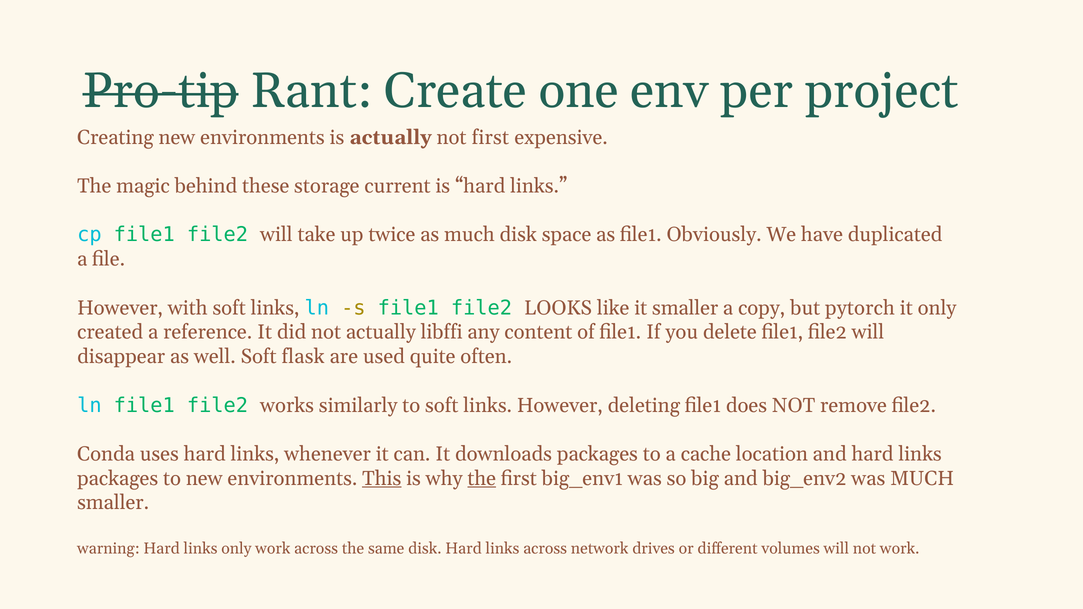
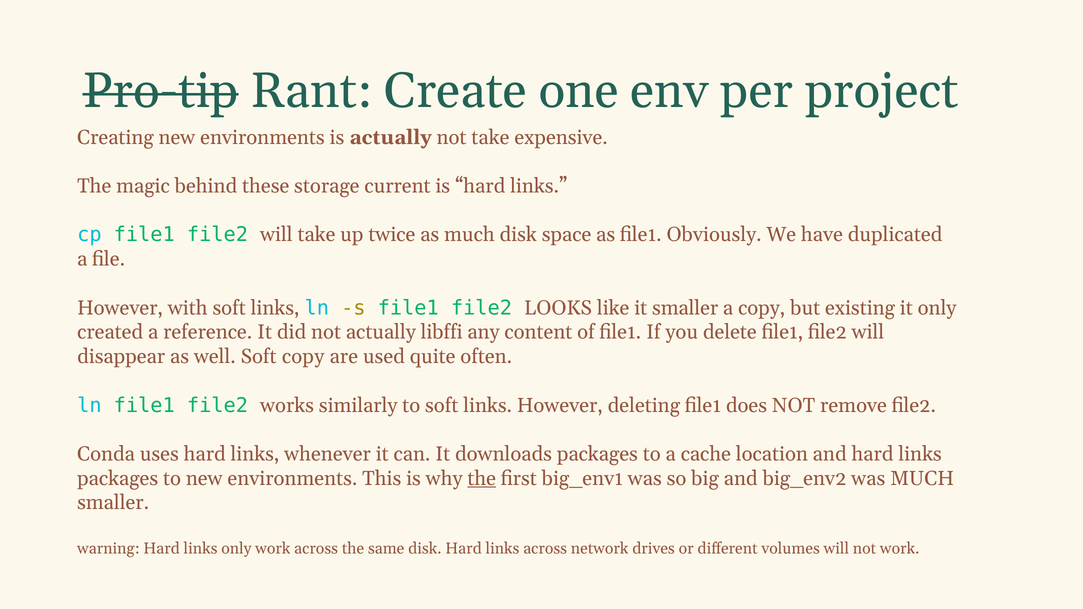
not first: first -> take (490, 137)
pytorch: pytorch -> existing (860, 308)
Soft flask: flask -> copy (303, 357)
This underline: present -> none (382, 479)
